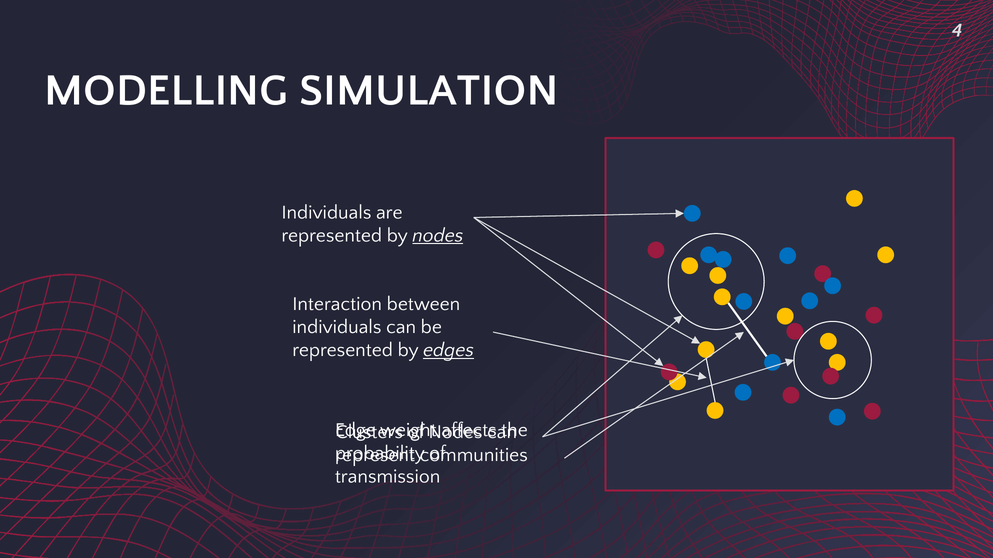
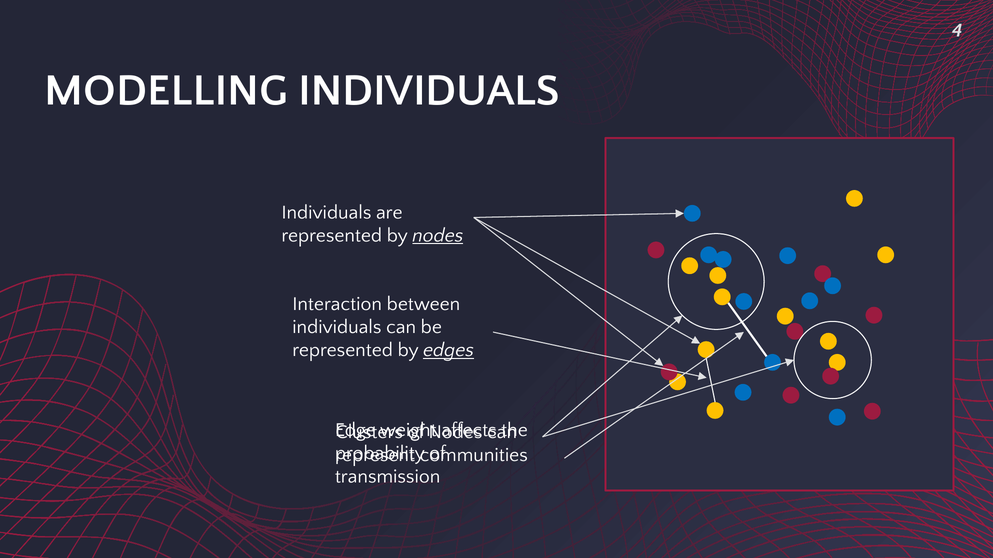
MODELLING SIMULATION: SIMULATION -> INDIVIDUALS (429, 90)
